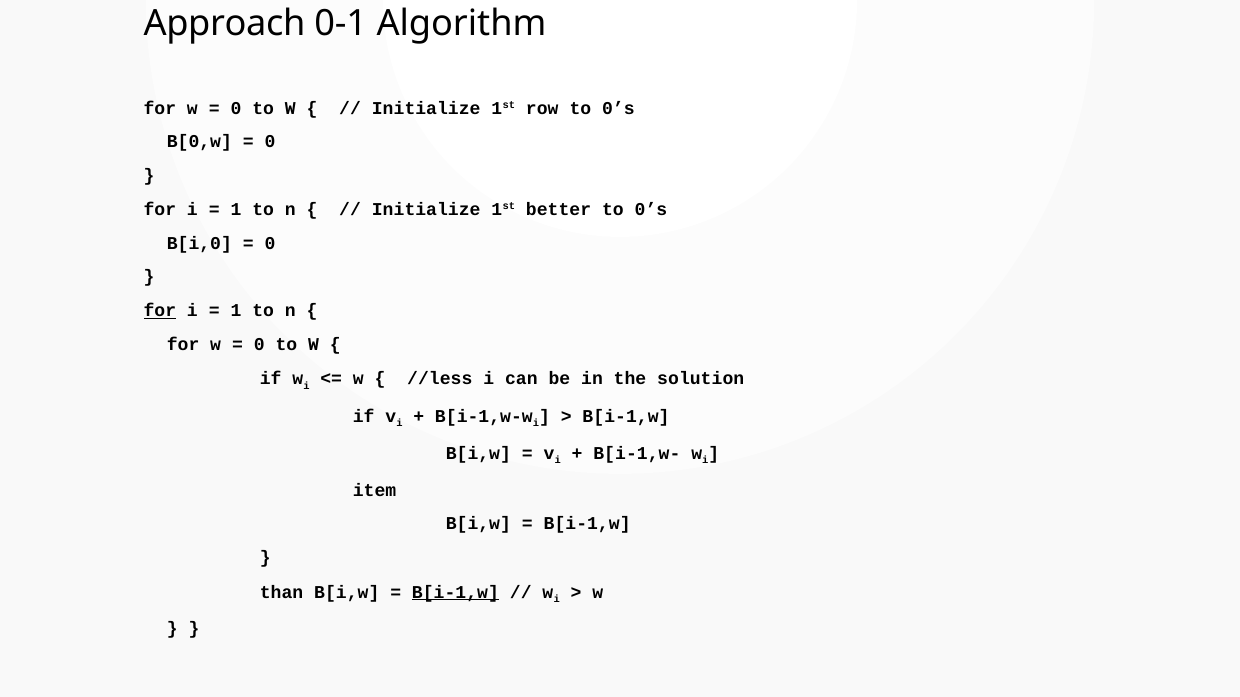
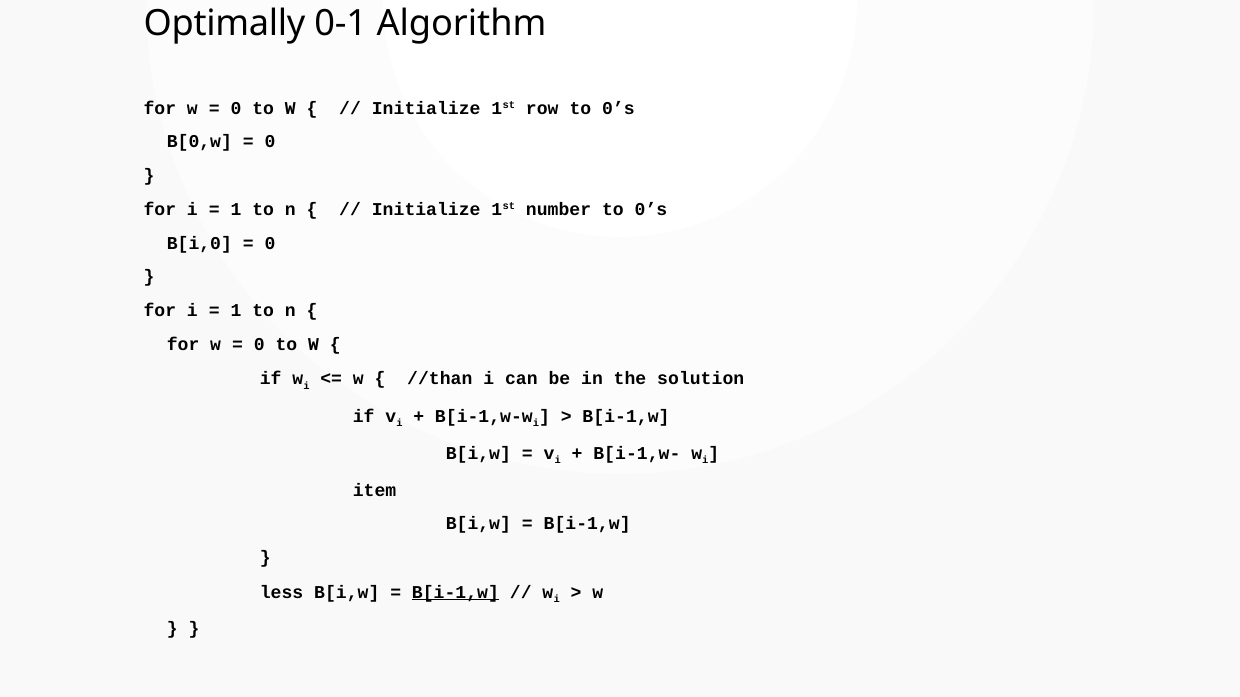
Approach: Approach -> Optimally (224, 24)
better: better -> number (559, 210)
for underline: present -> none (160, 311)
//less: //less -> //than (440, 379)
than: than -> less (282, 593)
